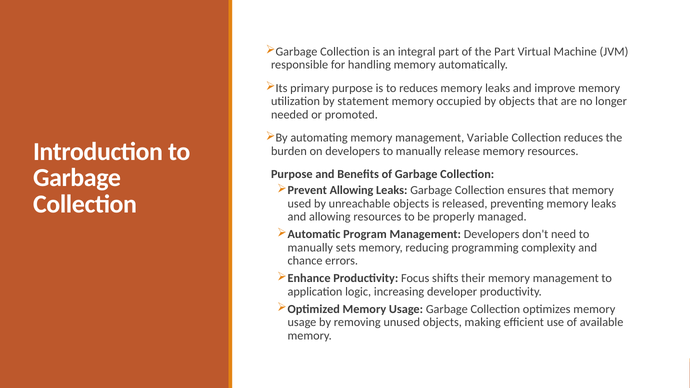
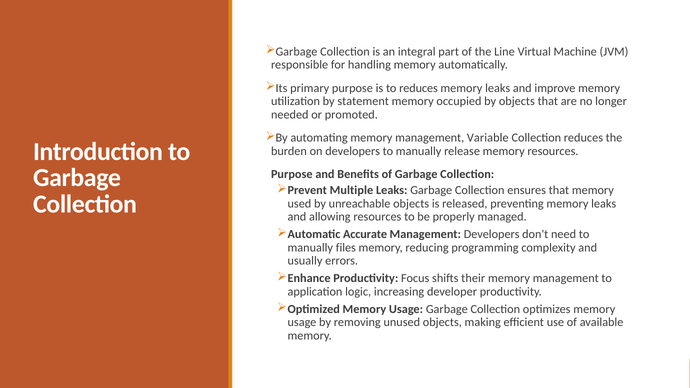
the Part: Part -> Line (504, 52)
Allowing: Allowing -> Multiple (351, 190)
Program: Program -> Accurate (365, 234)
sets: sets -> files (346, 248)
chance: chance -> usually (305, 261)
